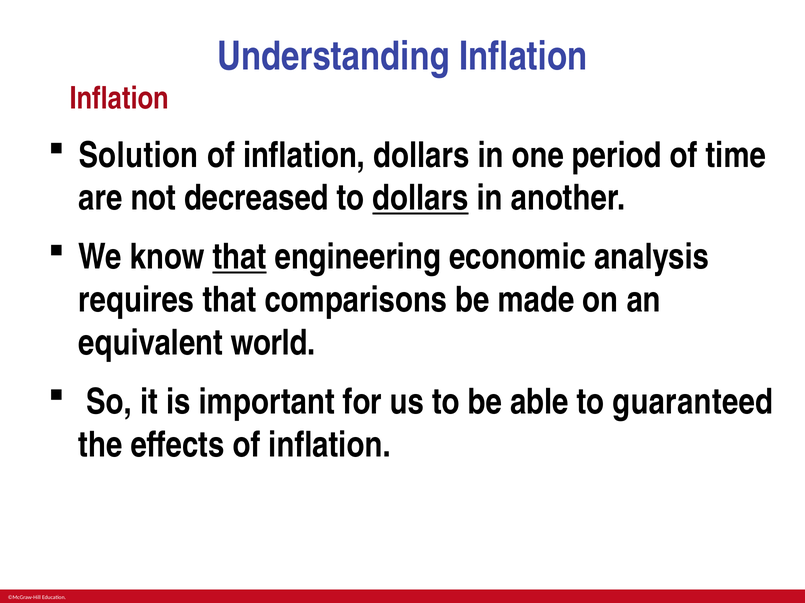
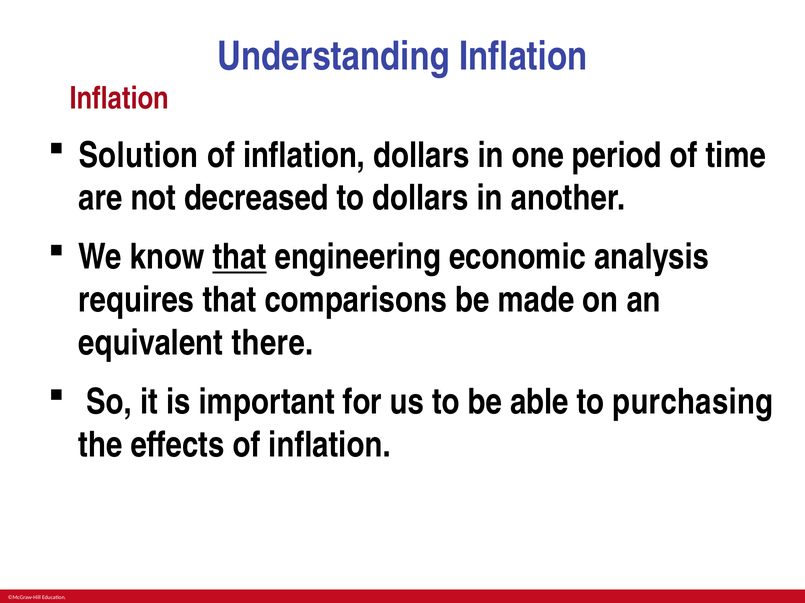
dollars underline: present -> none (420, 198)
world: world -> there (273, 343)
guaranteed: guaranteed -> purchasing (693, 402)
